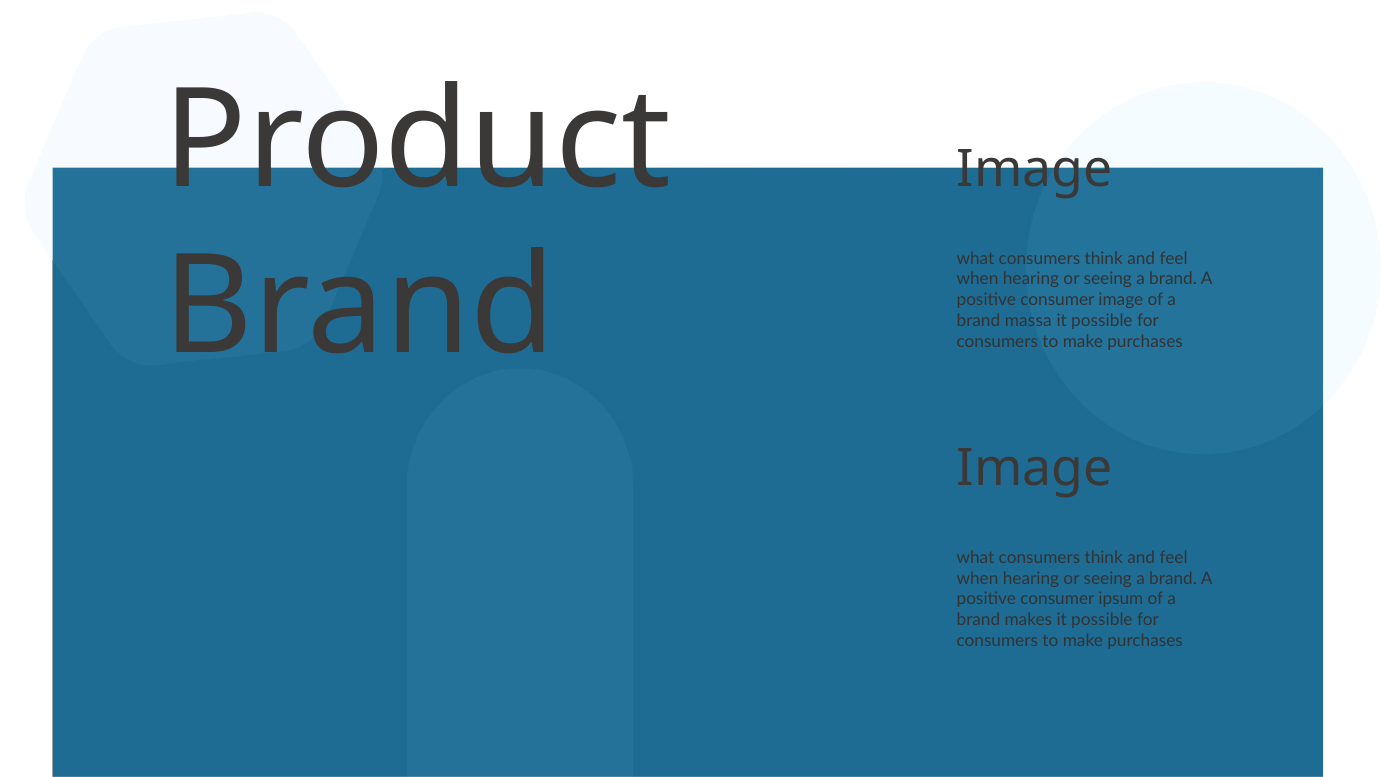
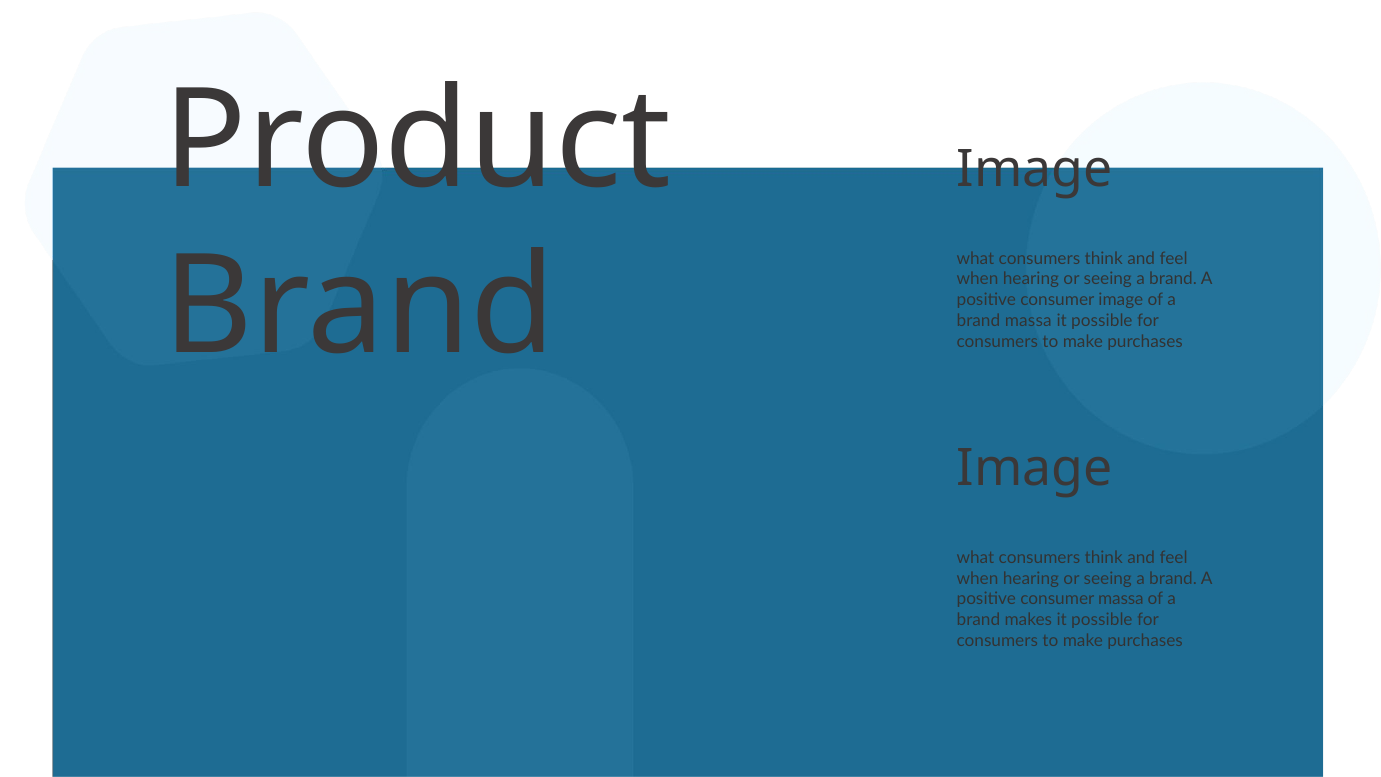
consumer ipsum: ipsum -> massa (1121, 599)
